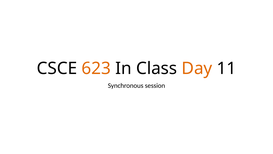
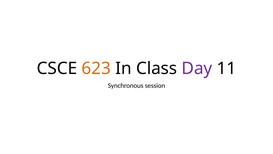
Day colour: orange -> purple (197, 68)
